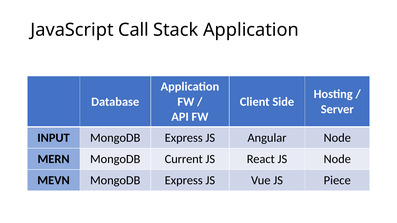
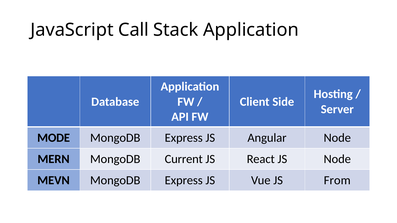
INPUT: INPUT -> MODE (54, 138)
Piece: Piece -> From (337, 181)
